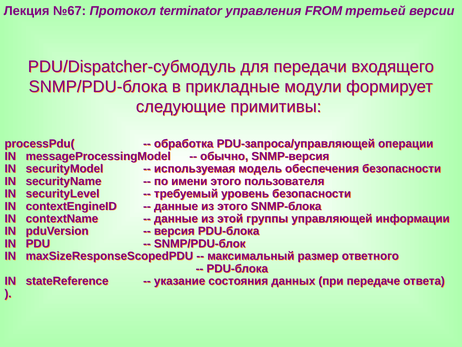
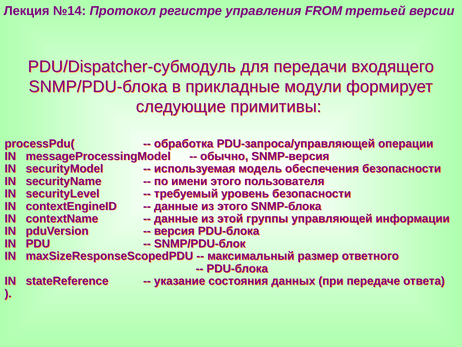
№67: №67 -> №14 (70, 11)
terminator: terminator -> регистре (191, 11)
